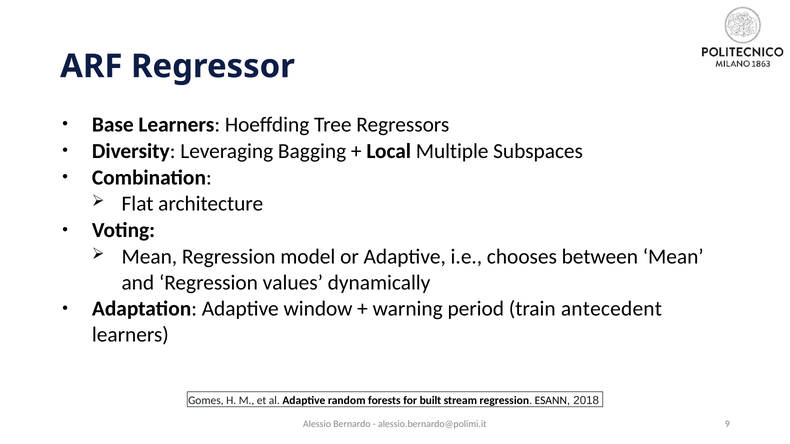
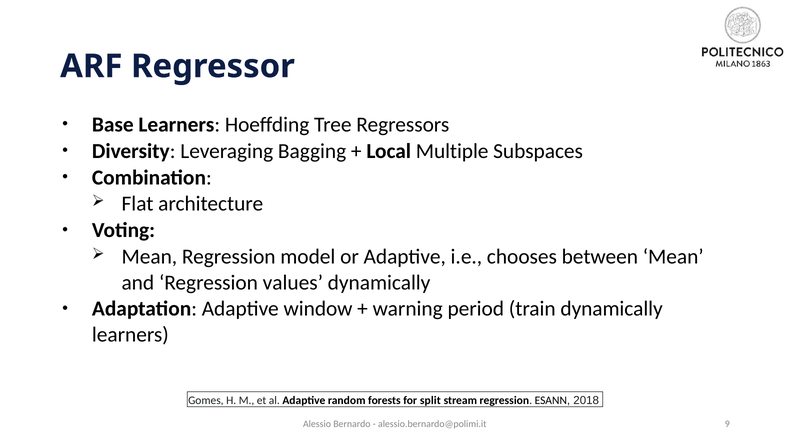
train antecedent: antecedent -> dynamically (612, 309)
built: built -> split (430, 401)
